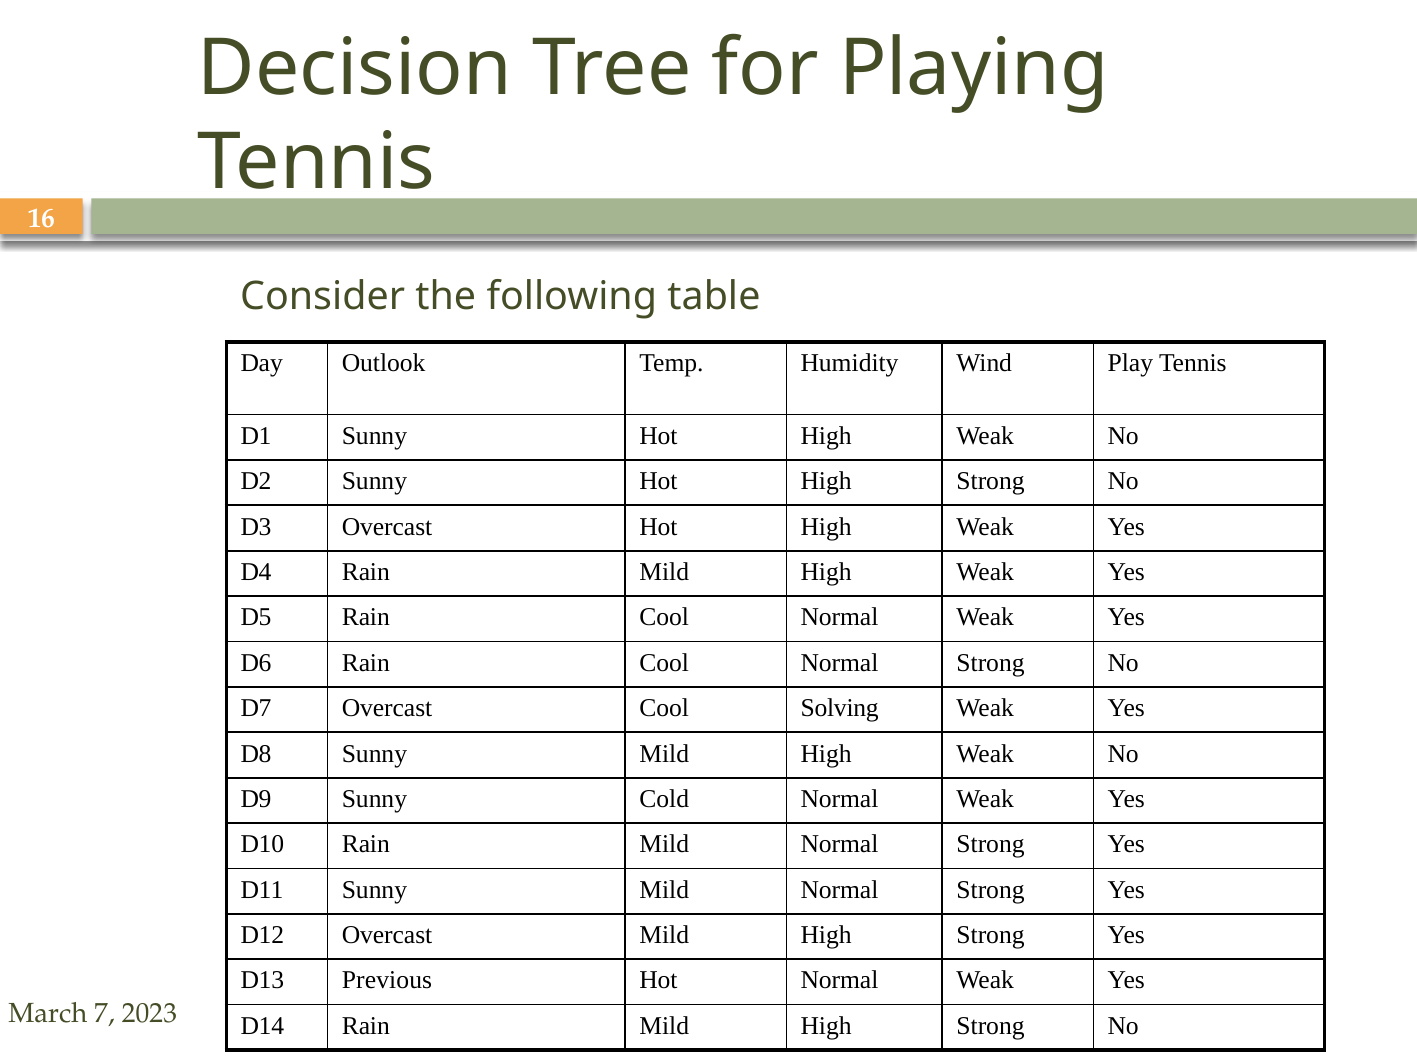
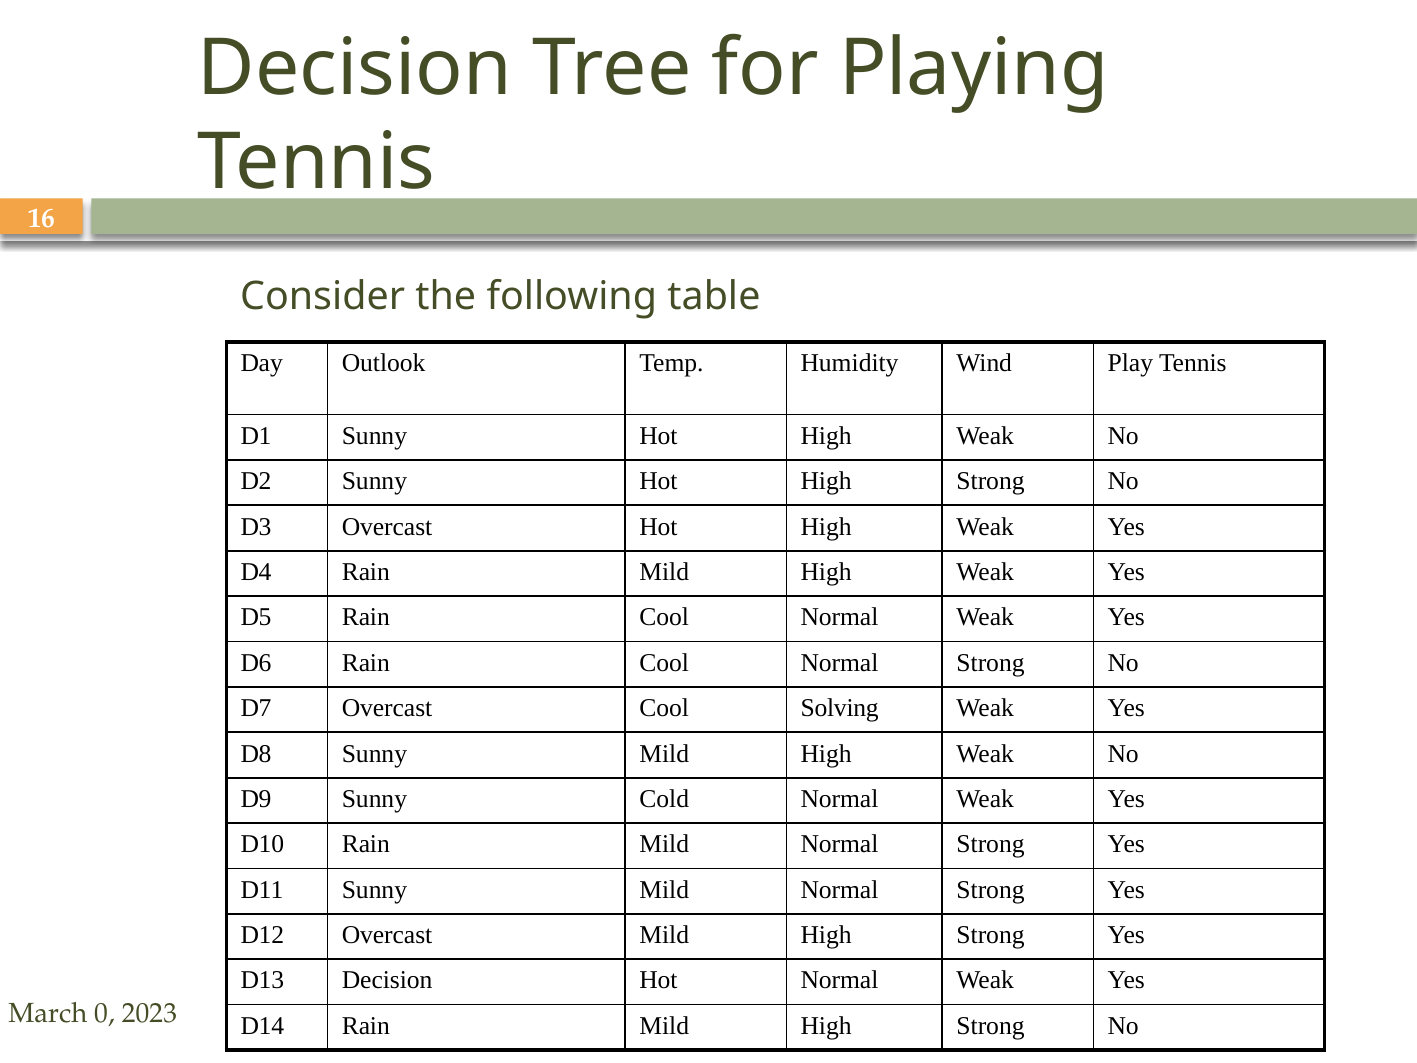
D13 Previous: Previous -> Decision (387, 980)
7: 7 -> 0 (105, 1013)
